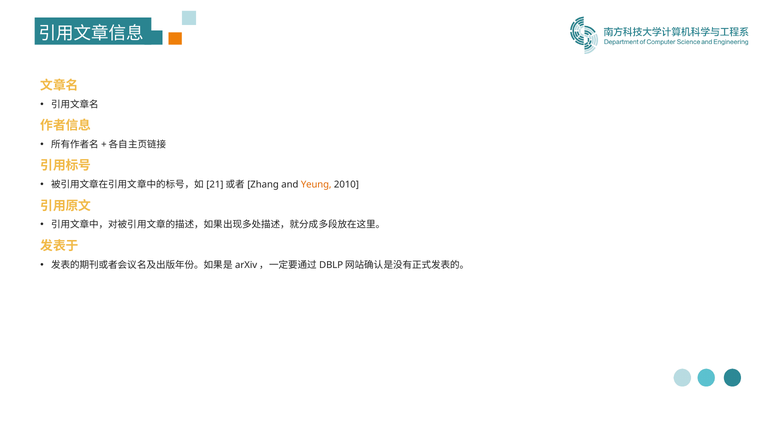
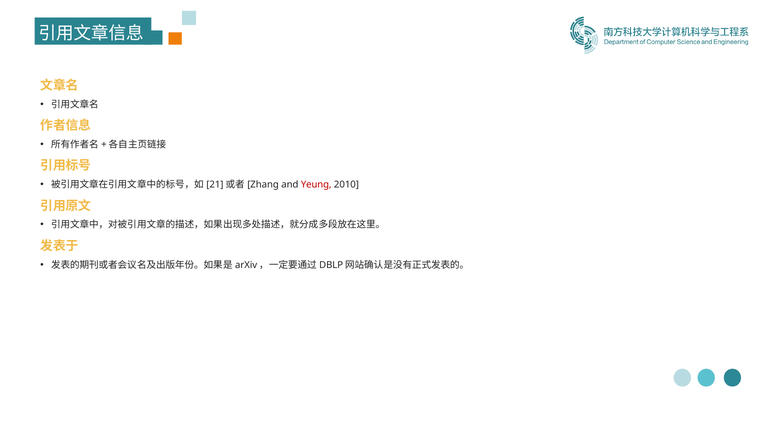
Yeung colour: orange -> red (316, 185)
